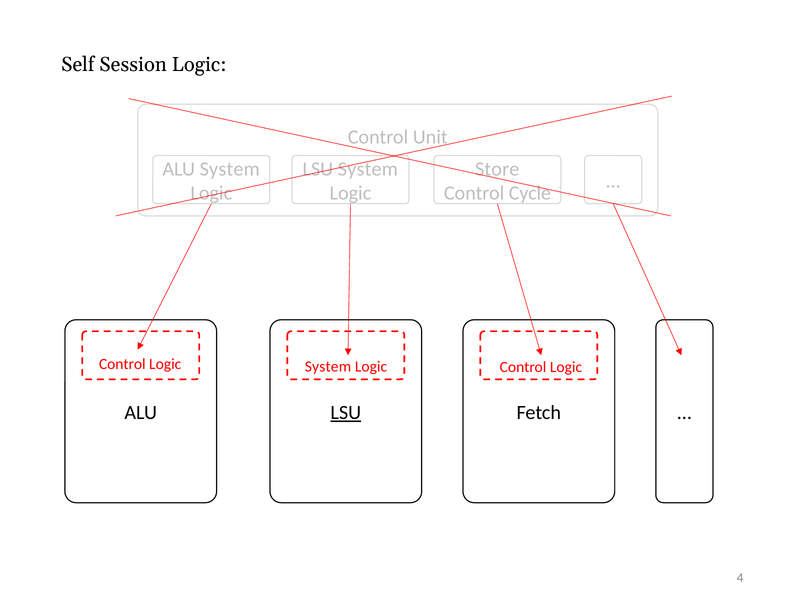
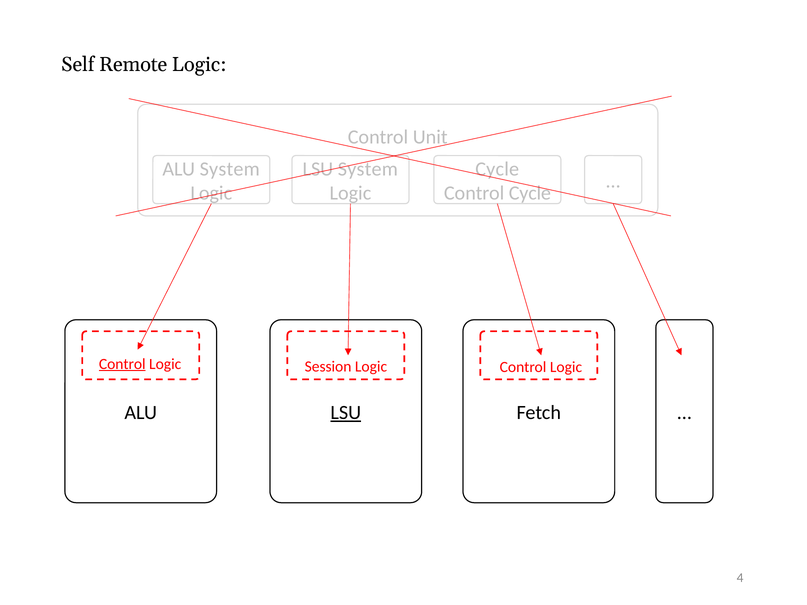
Session: Session -> Remote (133, 65)
Store: Store -> Cycle (497, 169)
Control underline: none -> present (122, 364)
Logic System: System -> Session (328, 367)
